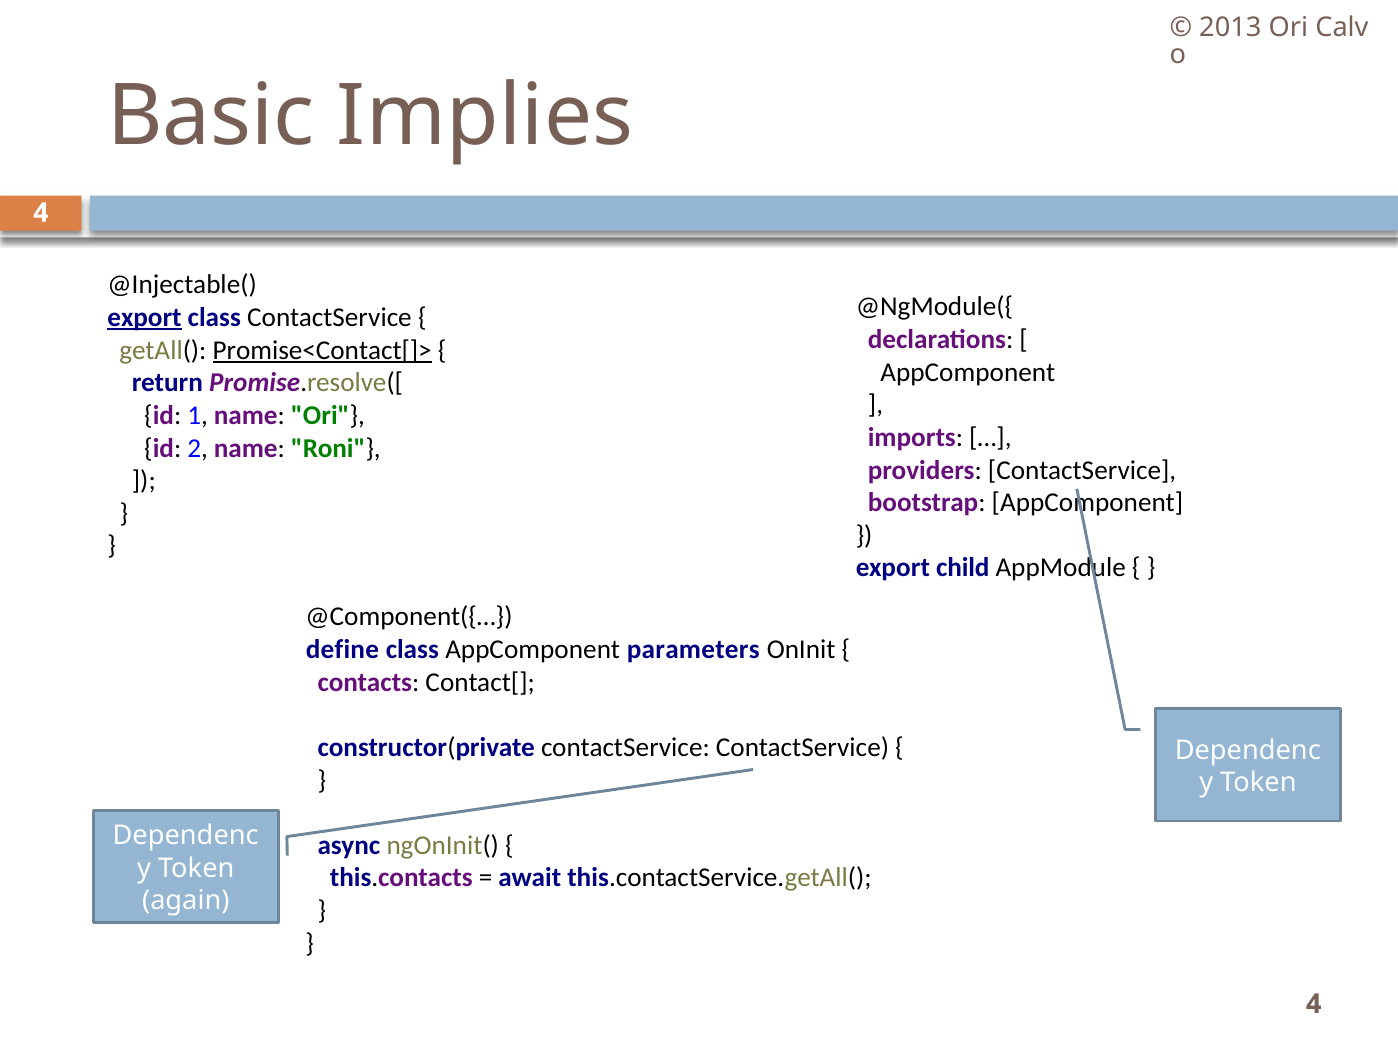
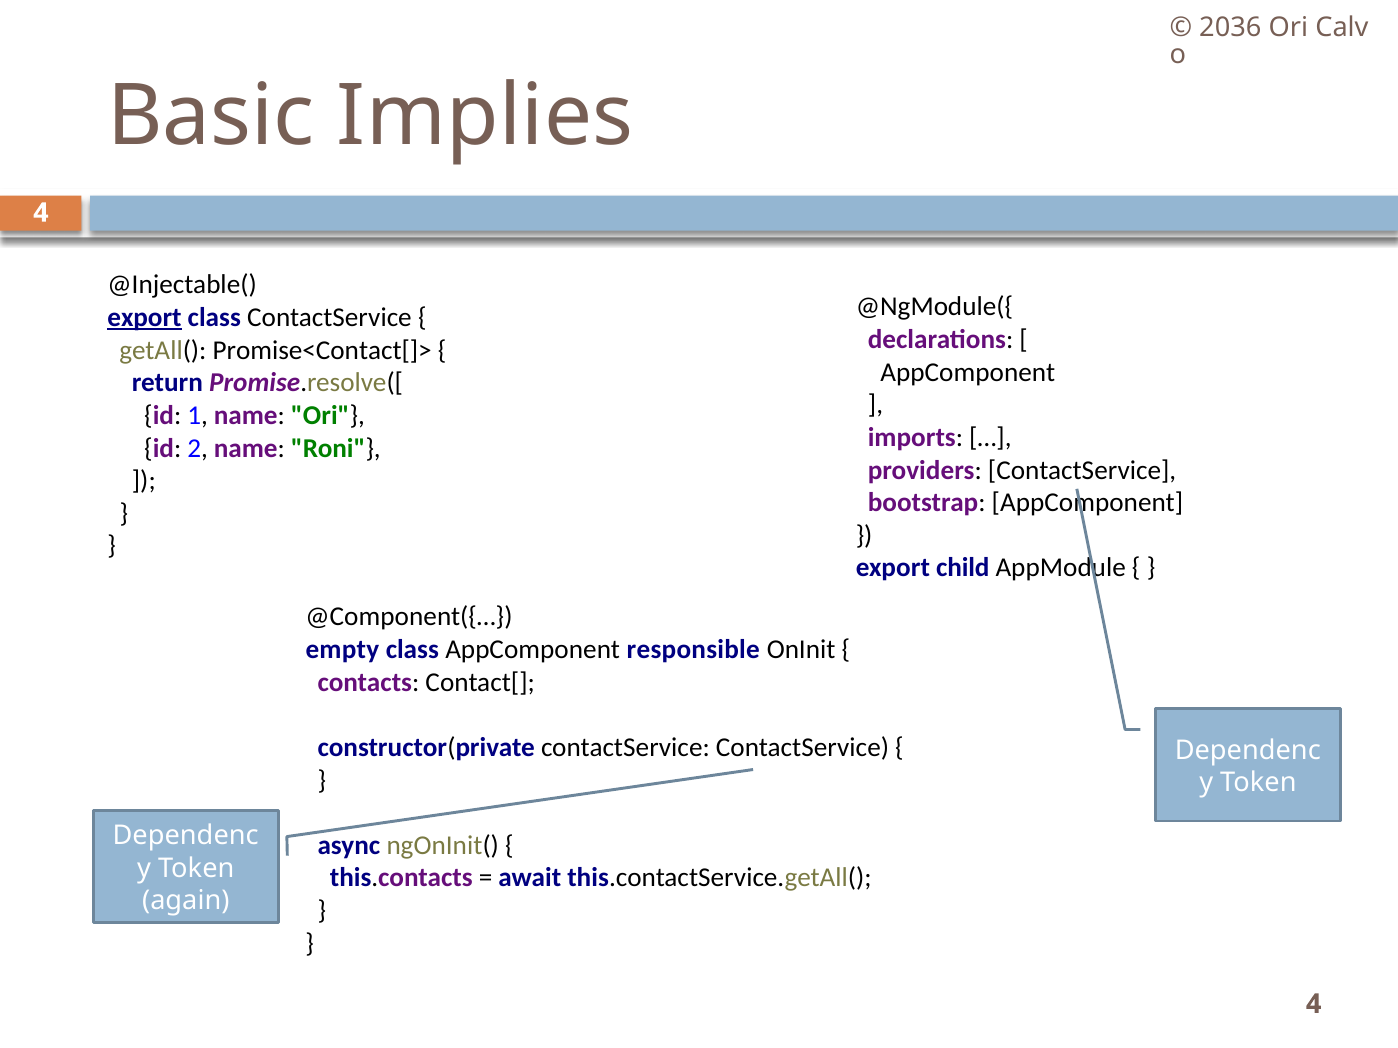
2013: 2013 -> 2036 (1230, 28)
Promise<Contact[]> underline: present -> none (322, 350)
define: define -> empty (342, 650)
parameters: parameters -> responsible (693, 650)
